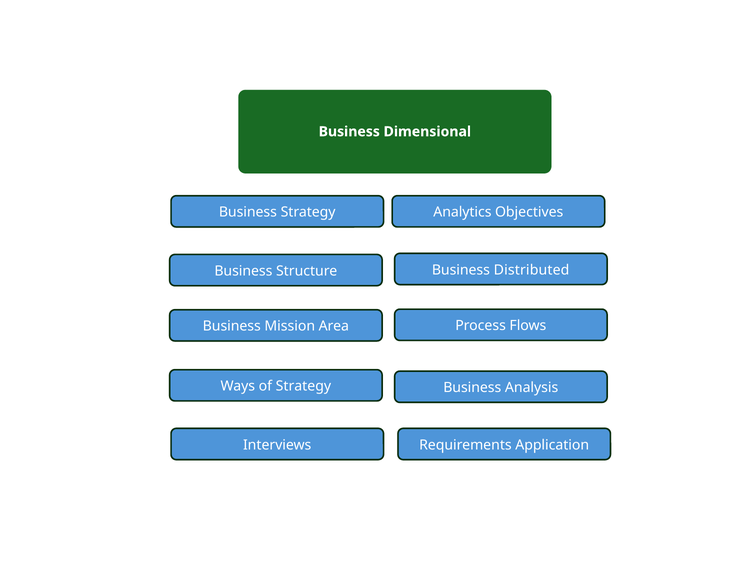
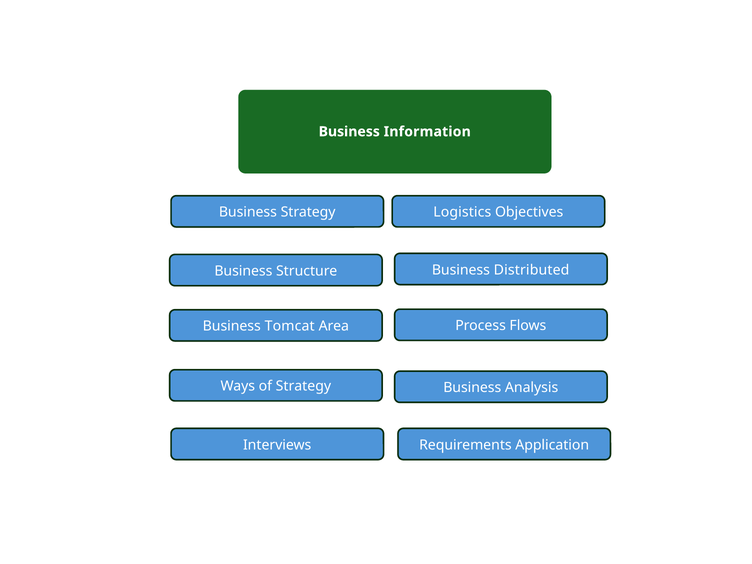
Dimensional: Dimensional -> Information (427, 132)
Analytics: Analytics -> Logistics (462, 212)
Mission: Mission -> Tomcat (290, 326)
